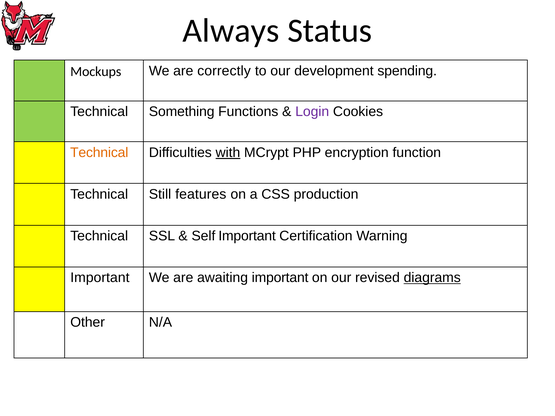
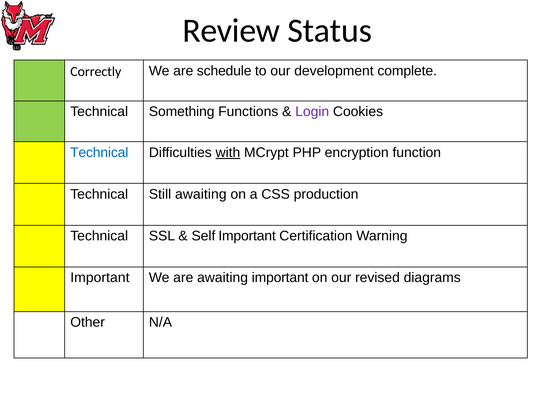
Always: Always -> Review (231, 31)
Mockups: Mockups -> Correctly (96, 72)
correctly: correctly -> schedule (224, 71)
spending: spending -> complete (407, 71)
Technical colour: orange -> blue (99, 153)
Still features: features -> awaiting (201, 194)
diagrams underline: present -> none (432, 278)
